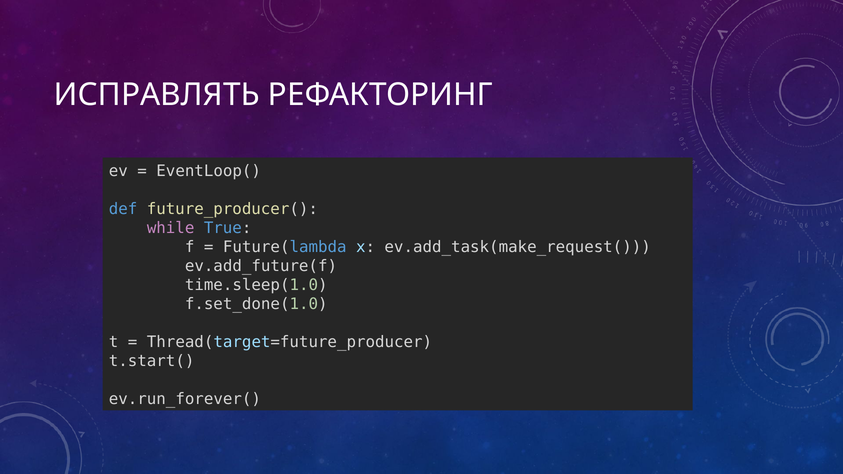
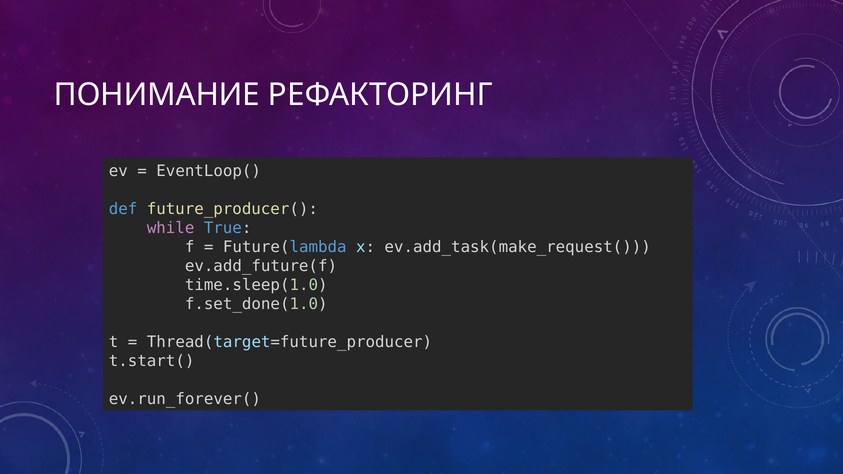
ИСПРАВЛЯТЬ: ИСПРАВЛЯТЬ -> ПОНИМАНИЕ (157, 95)
